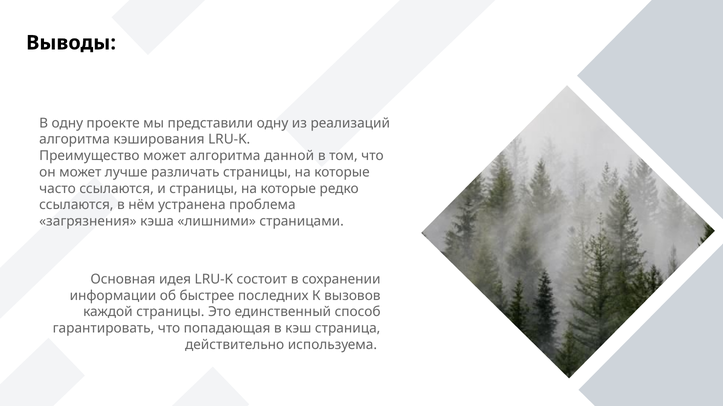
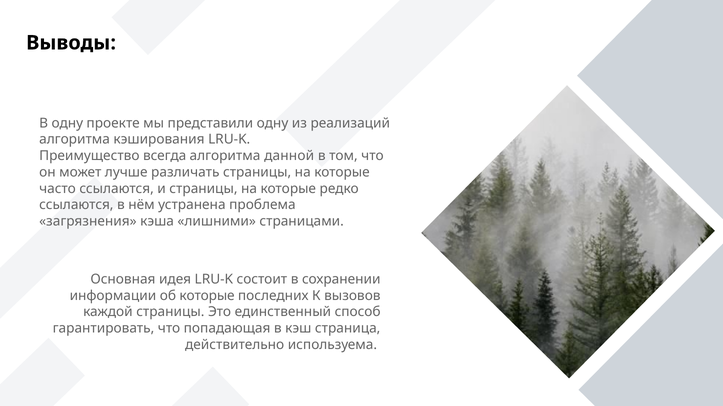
Преимущество может: может -> всегда (165, 156)
об быстрее: быстрее -> которые (207, 296)
